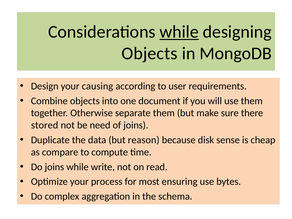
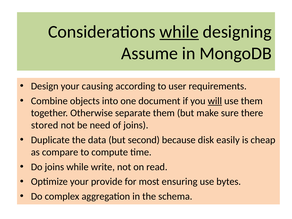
Objects: Objects -> Assume (150, 53)
will underline: none -> present (215, 101)
reason: reason -> second (144, 140)
sense: sense -> easily (228, 140)
process: process -> provide (107, 182)
